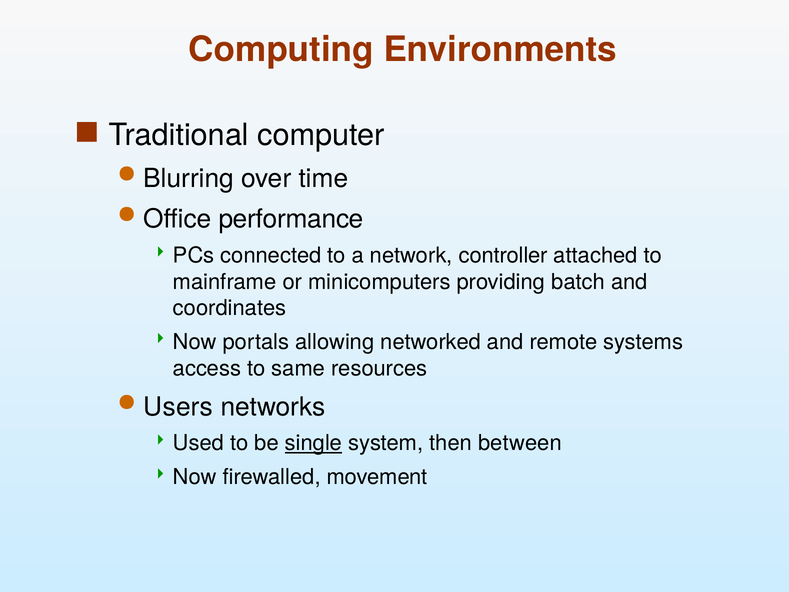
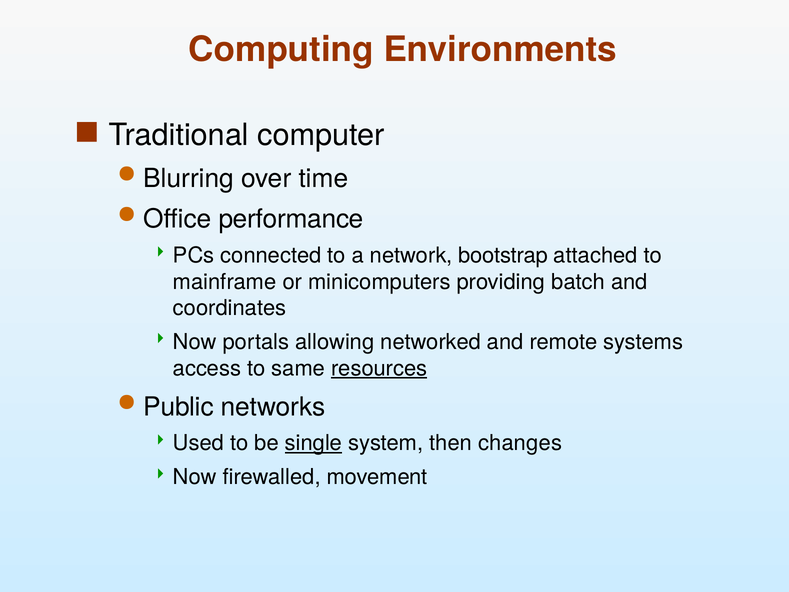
controller: controller -> bootstrap (503, 255)
resources underline: none -> present (379, 368)
Users: Users -> Public (179, 407)
between: between -> changes (520, 443)
